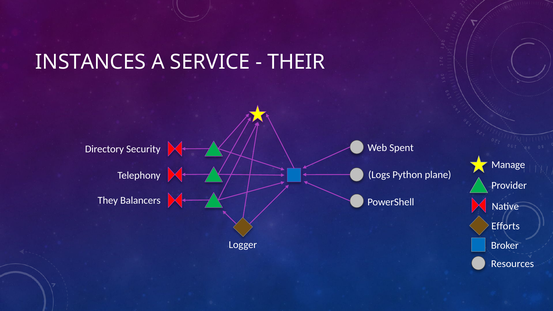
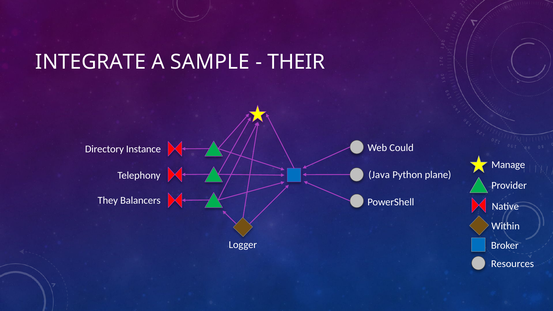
INSTANCES: INSTANCES -> INTEGRATE (91, 62)
SERVICE: SERVICE -> SAMPLE (210, 62)
Spent: Spent -> Could (402, 148)
Security: Security -> Instance (143, 149)
Logs: Logs -> Java (379, 175)
Efforts: Efforts -> Within (506, 226)
